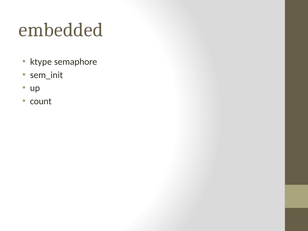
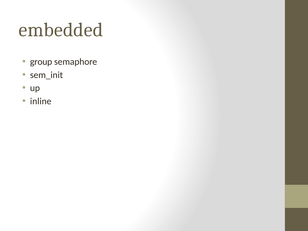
ktype: ktype -> group (41, 62)
count: count -> inline (41, 101)
